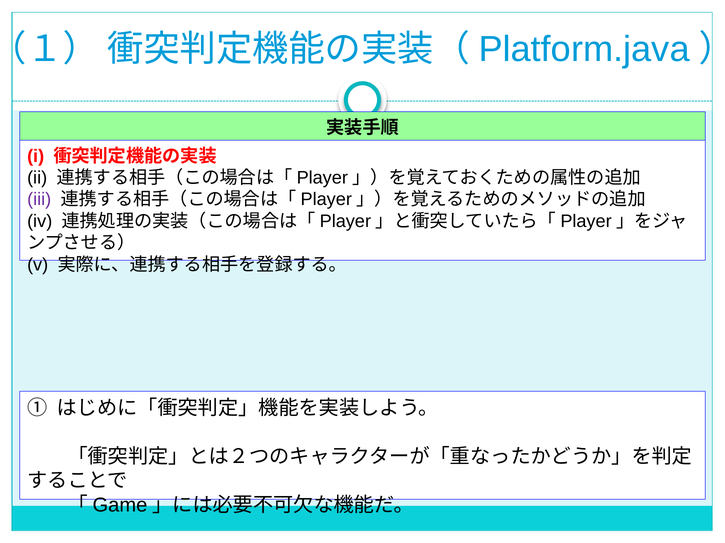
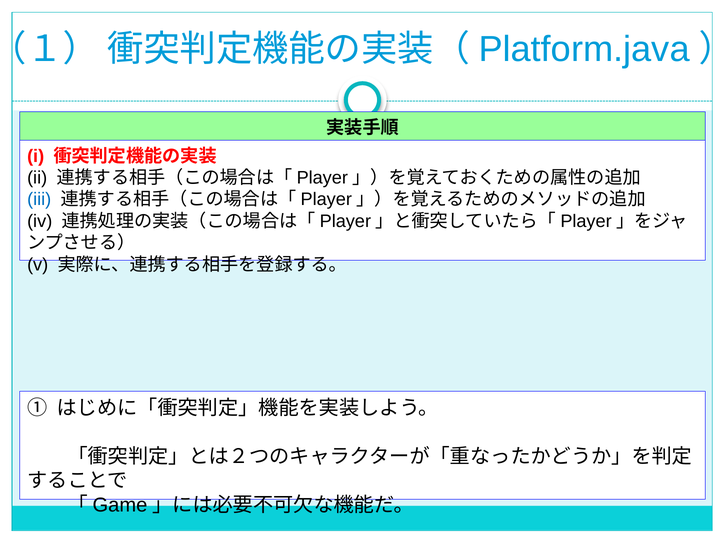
iii colour: purple -> blue (39, 200)
